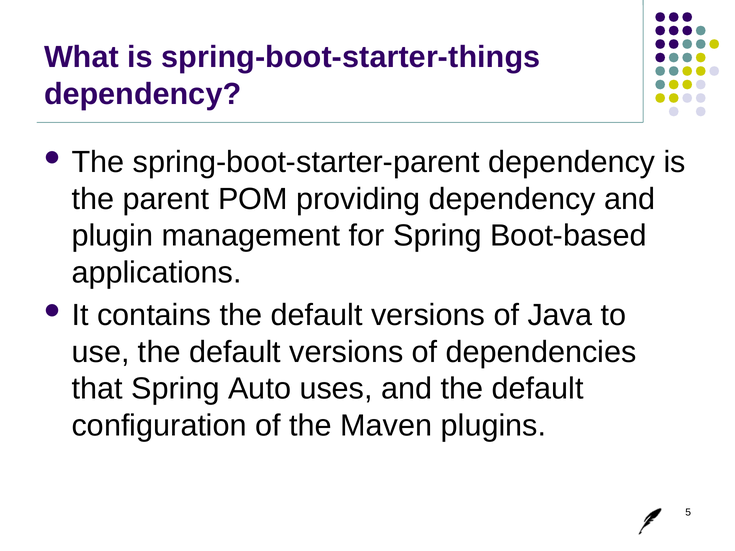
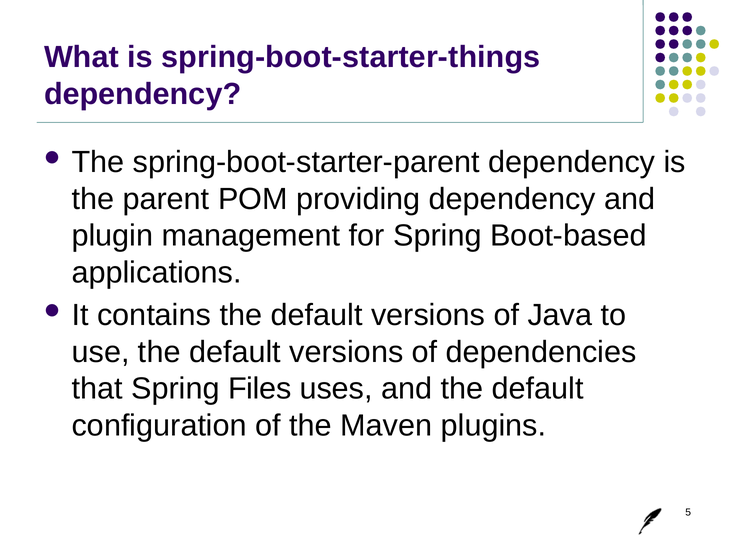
Auto: Auto -> Files (260, 389)
